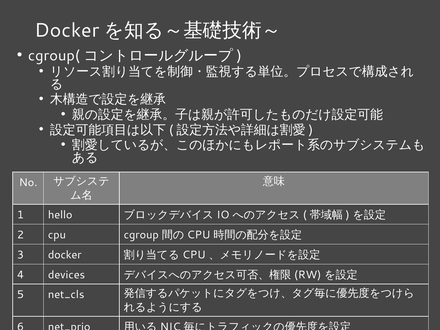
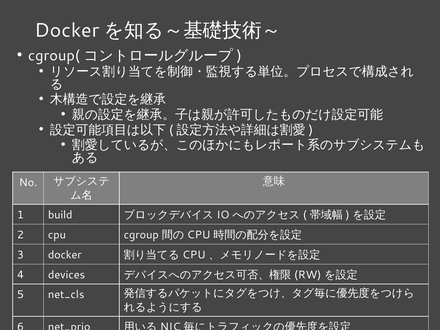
hello: hello -> build (60, 215)
